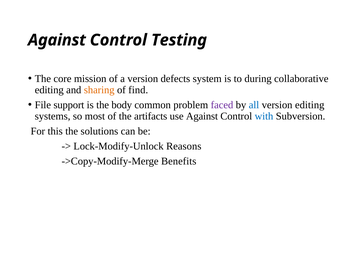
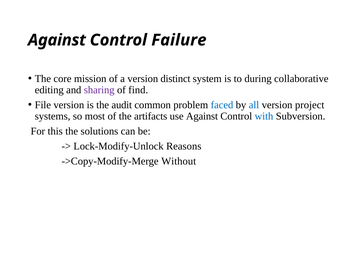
Testing: Testing -> Failure (179, 40)
defects: defects -> distinct (175, 79)
sharing colour: orange -> purple (99, 90)
File support: support -> version (69, 105)
body: body -> audit (122, 105)
faced colour: purple -> blue (222, 105)
version editing: editing -> project (310, 105)
Benefits: Benefits -> Without (179, 161)
